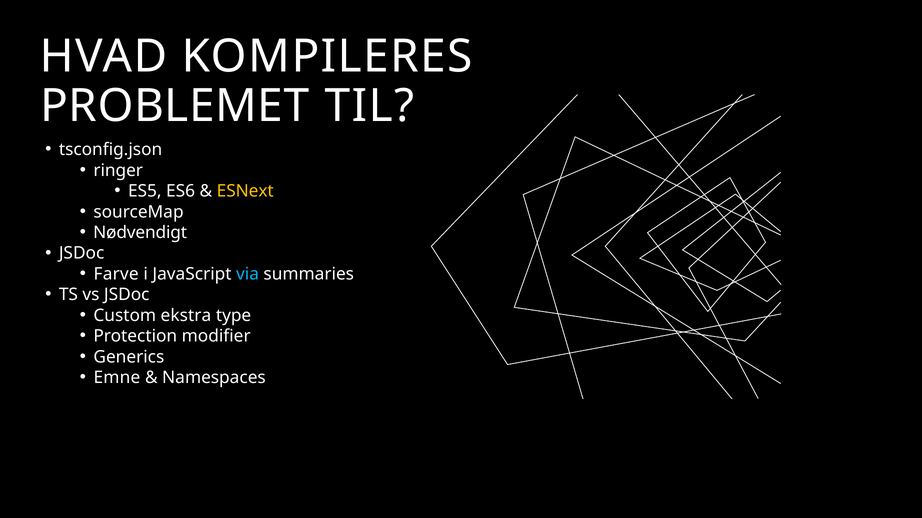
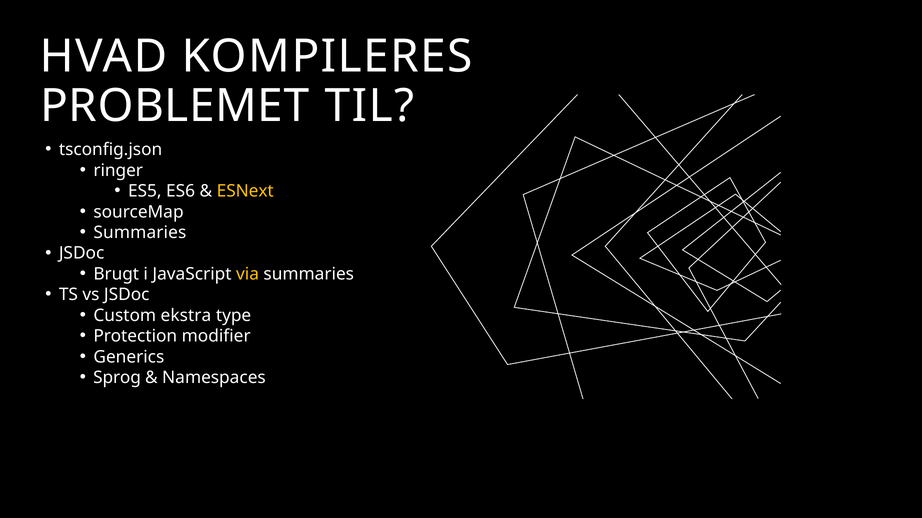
Nødvendigt: Nødvendigt -> Summaries (140, 233)
Farve: Farve -> Brugt (116, 274)
via colour: light blue -> yellow (248, 274)
Emne: Emne -> Sprog (117, 378)
